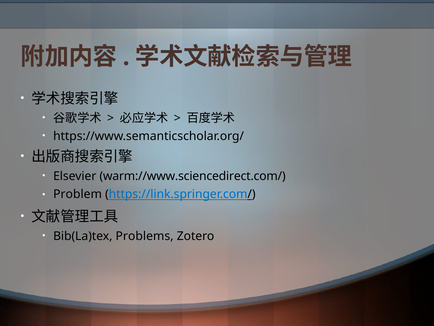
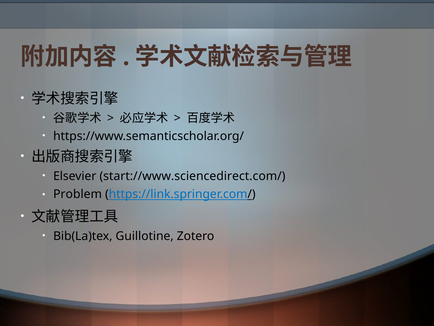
warm://www.sciencedirect.com/: warm://www.sciencedirect.com/ -> start://www.sciencedirect.com/ (192, 176)
Problems: Problems -> Guillotine (145, 236)
